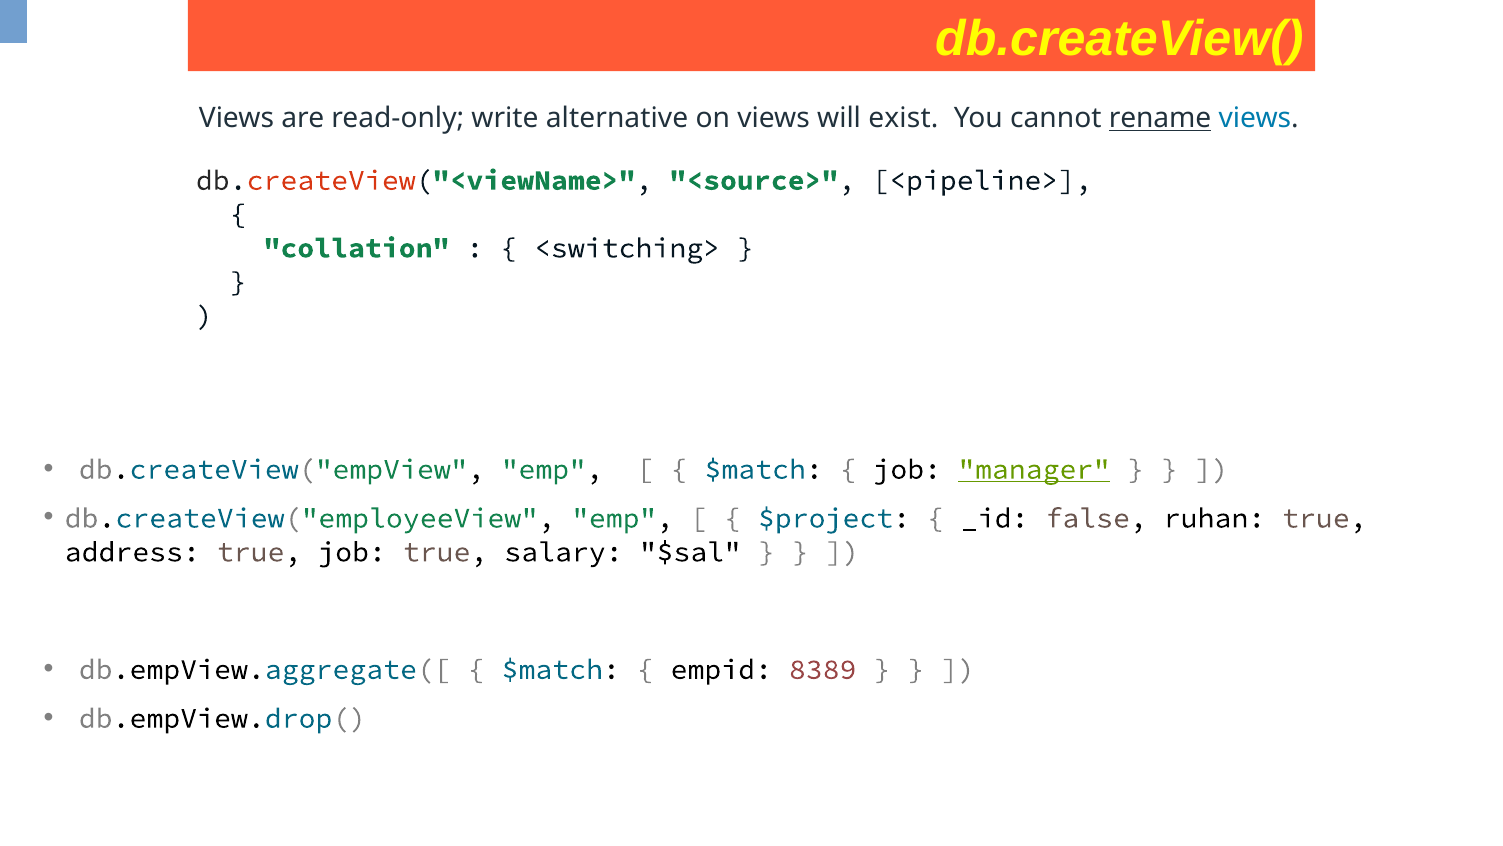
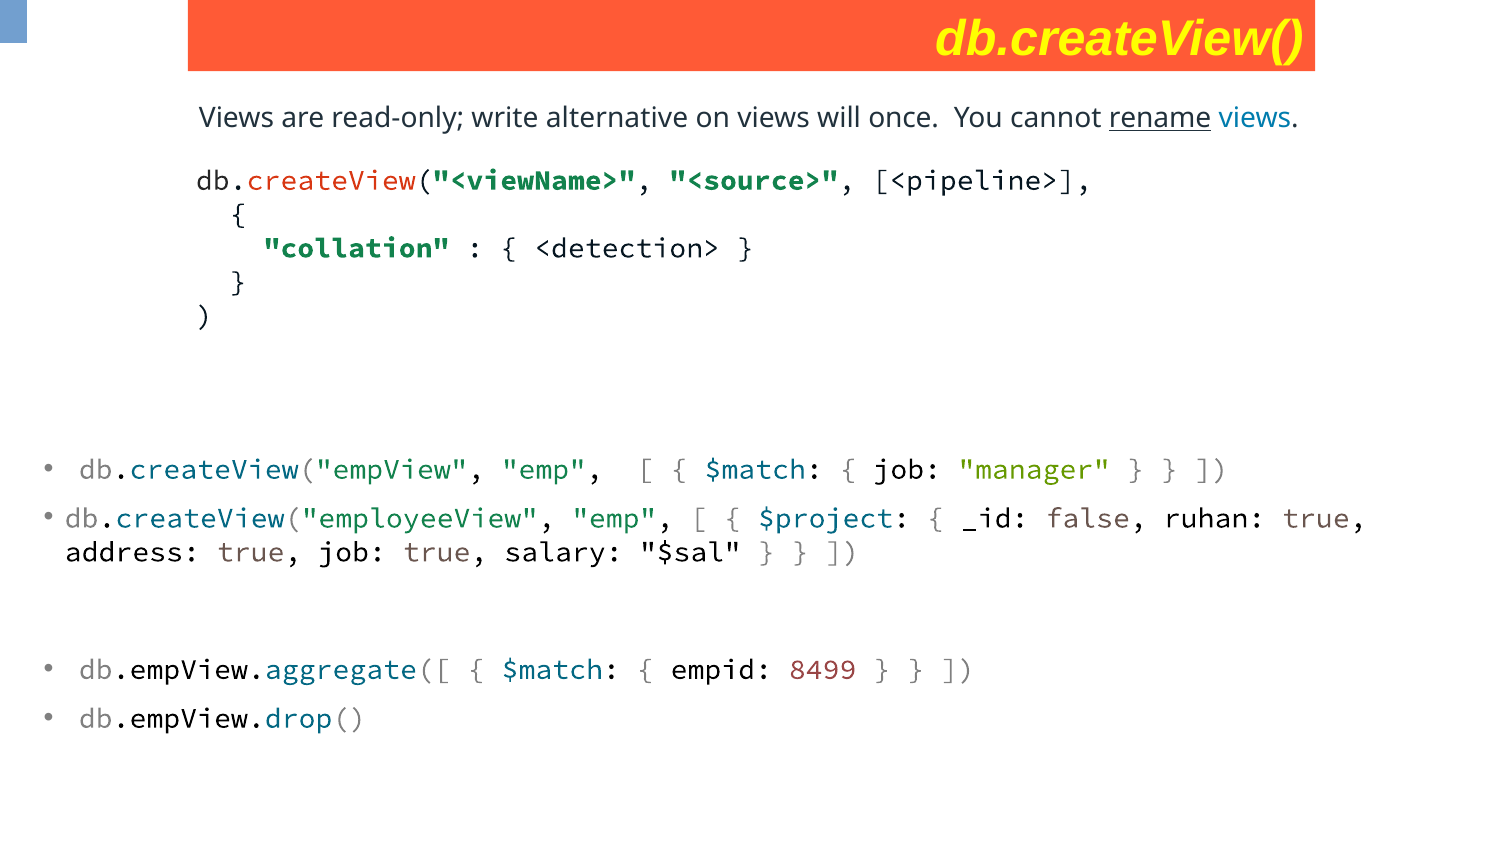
exist: exist -> once (904, 118)
<switching>: <switching> -> <detection> (627, 248)
manager underline: present -> none (1034, 469)
8389: 8389 -> 8499 (823, 669)
